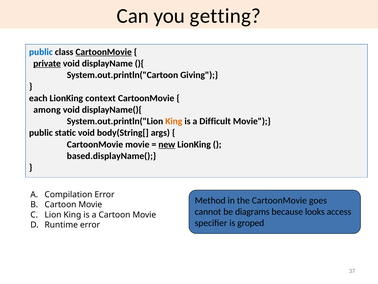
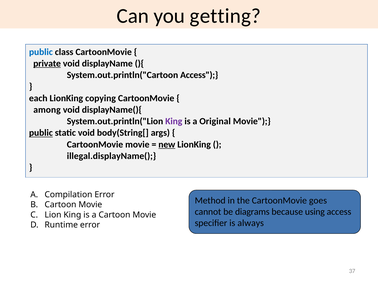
CartoonMovie underline: present -> none (104, 52)
System.out.println("Cartoon Giving: Giving -> Access (199, 75)
context: context -> copying (101, 98)
King colour: orange -> purple (174, 121)
Difficult: Difficult -> Original (215, 121)
public underline: none -> present (41, 133)
based.displayName(: based.displayName( -> illegal.displayName( (111, 156)
looks: looks -> using (315, 211)
groped: groped -> always (251, 223)
